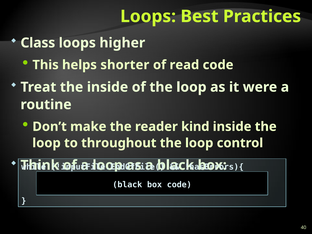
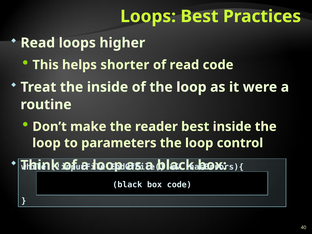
Class: Class -> Read (38, 43)
reader kind: kind -> best (195, 127)
throughout: throughout -> parameters (119, 143)
